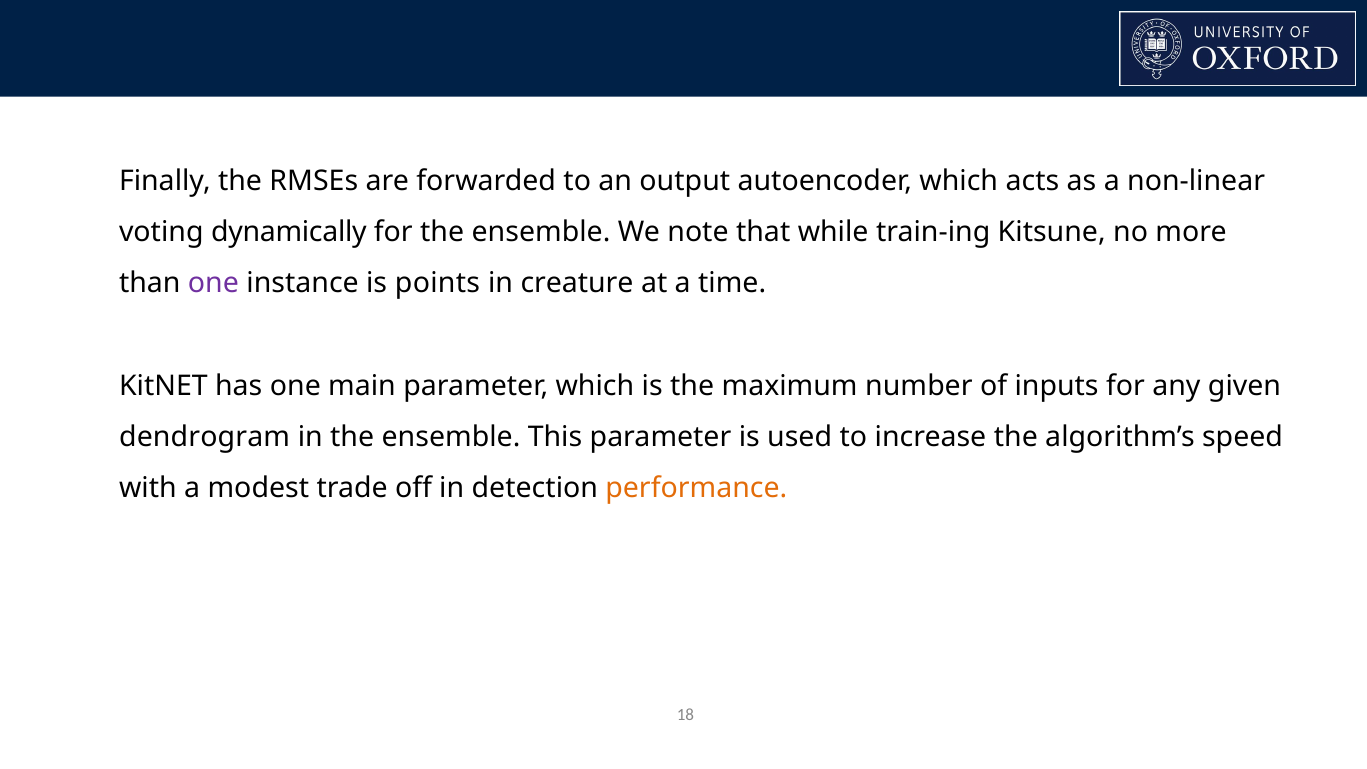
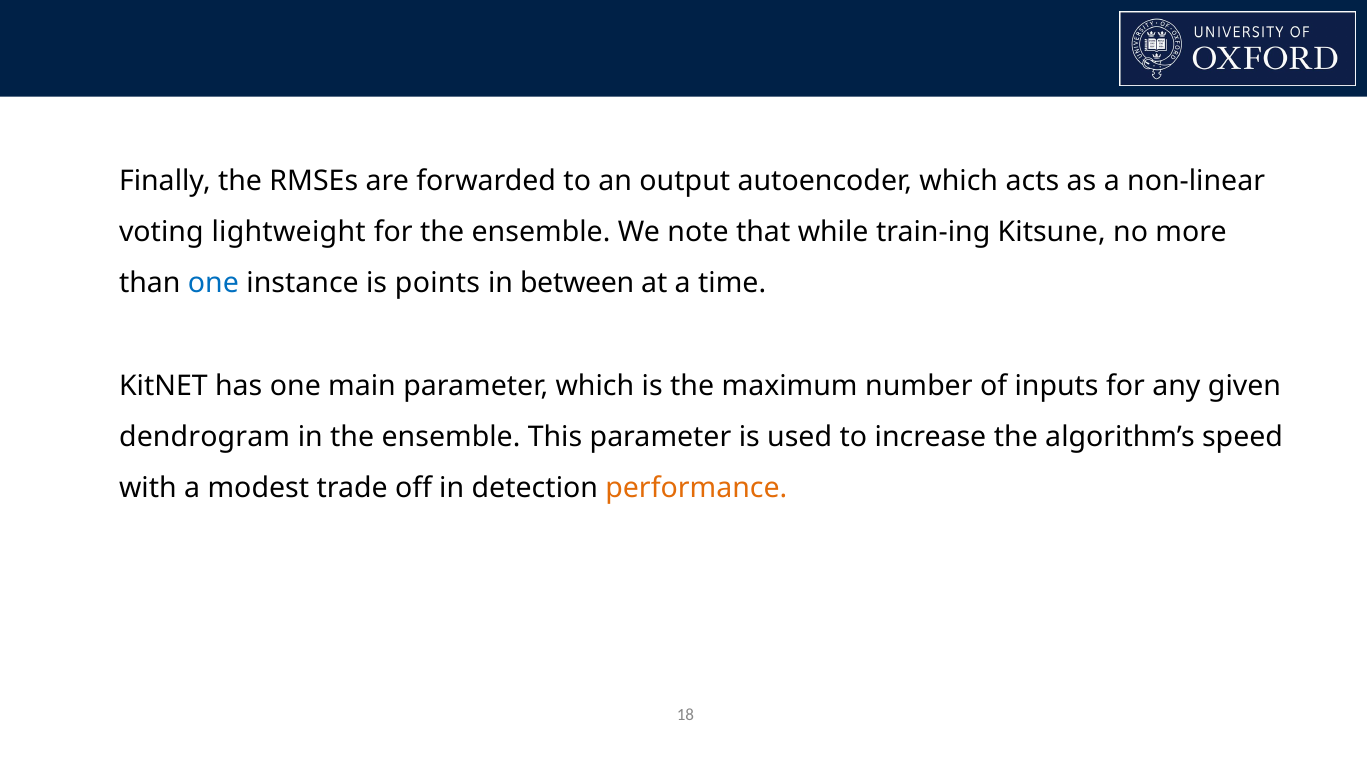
dynamically: dynamically -> lightweight (289, 232)
one colour: purple -> blue (213, 283)
creature: creature -> between (577, 283)
